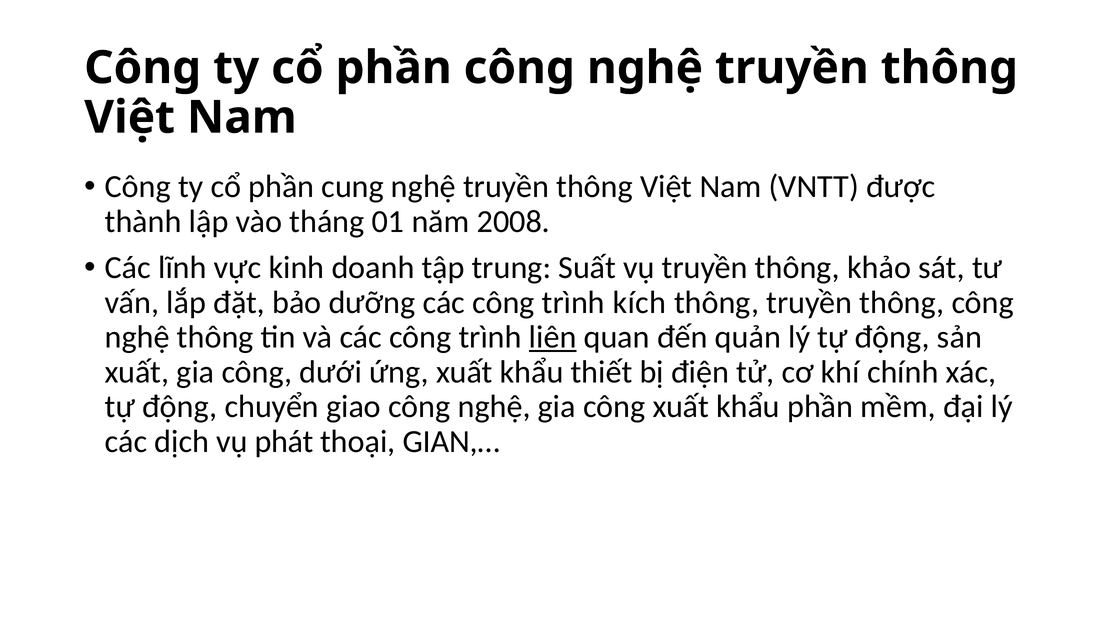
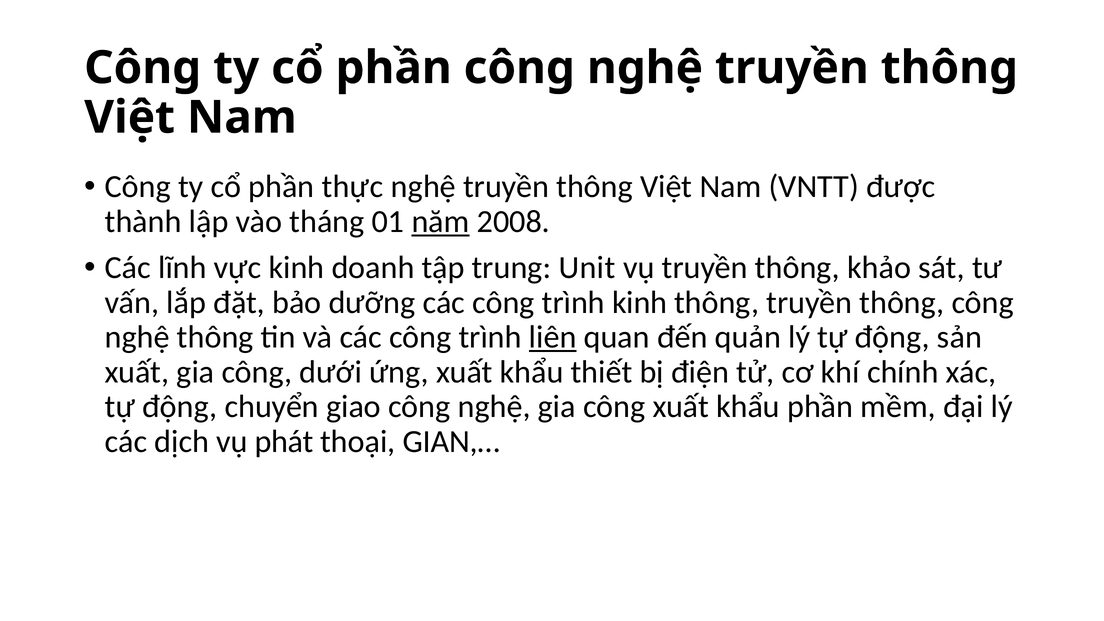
cung: cung -> thực (352, 187)
năm underline: none -> present (441, 221)
Suất: Suất -> Unit (587, 268)
trình kích: kích -> kinh (640, 303)
